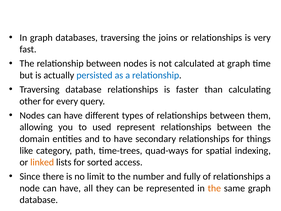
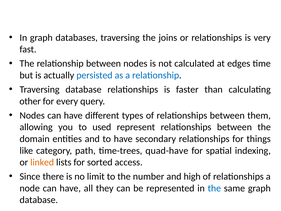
at graph: graph -> edges (239, 63)
quad-ways: quad-ways -> quad-have (167, 150)
fully: fully -> high (192, 176)
the colour: orange -> blue (214, 188)
